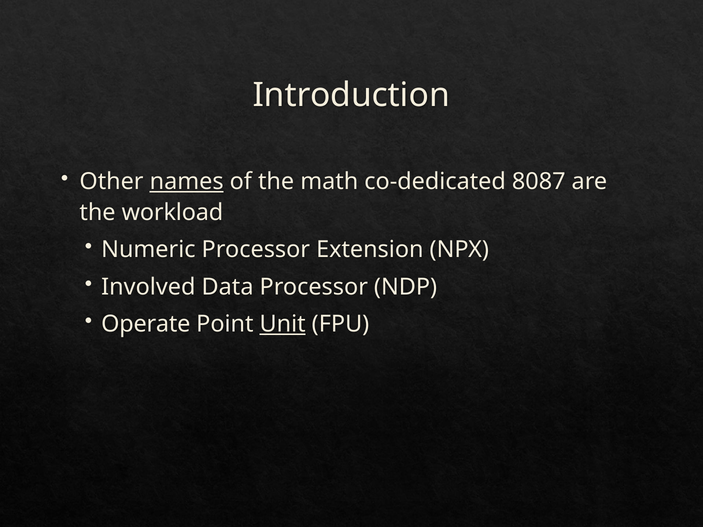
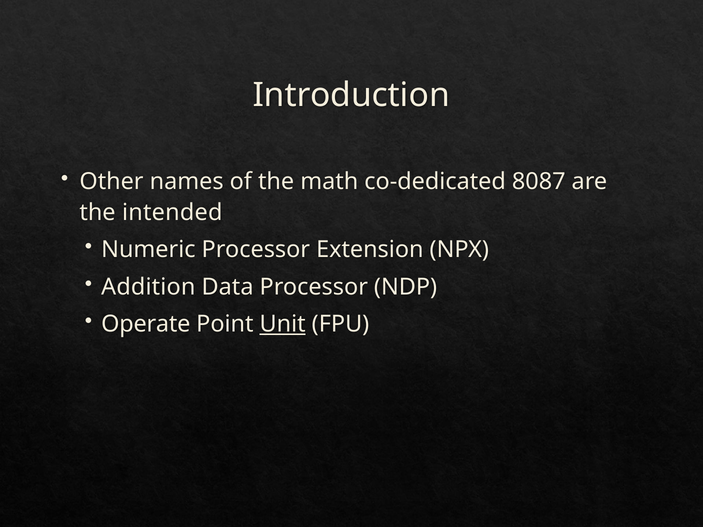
names underline: present -> none (187, 182)
workload: workload -> intended (172, 213)
Involved: Involved -> Addition (148, 287)
